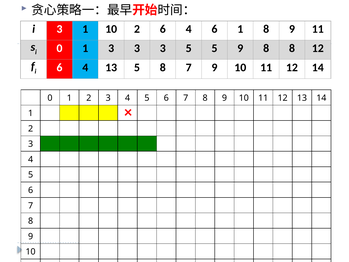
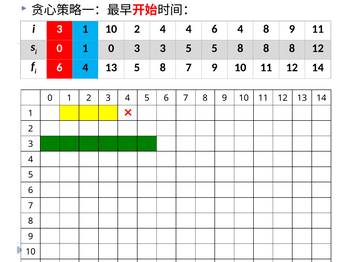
2 6: 6 -> 4 (163, 29)
4 6 1: 1 -> 4 (240, 29)
1 3: 3 -> 0 (111, 48)
5 5 9: 9 -> 8 (240, 48)
